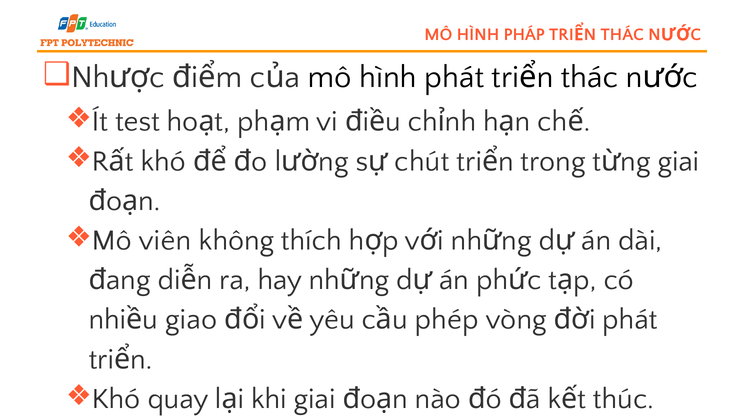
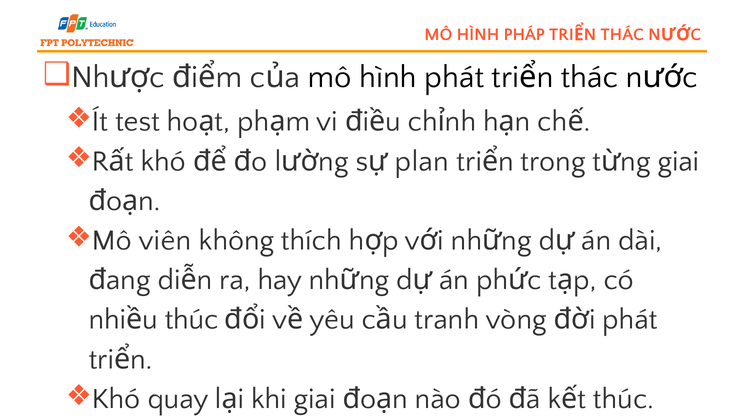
chút: chút -> plan (422, 161)
giao: giao -> thúc (192, 319)
phép: phép -> tranh (447, 319)
